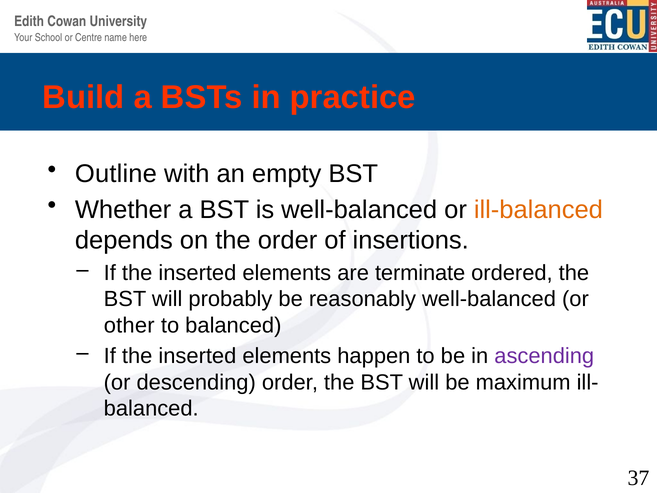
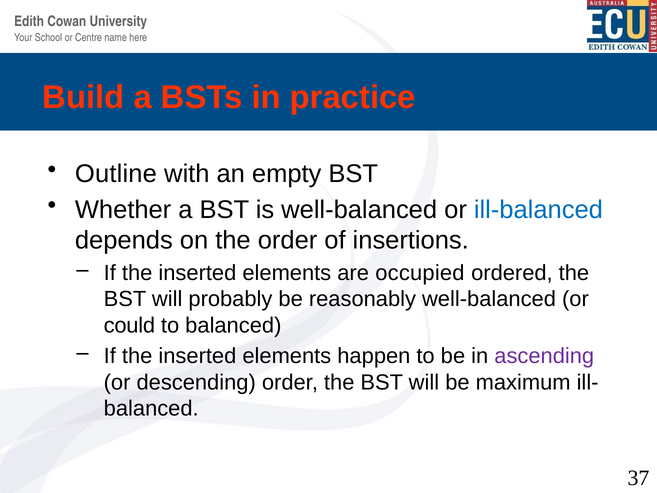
ill-balanced colour: orange -> blue (538, 209)
terminate: terminate -> occupied (420, 273)
other: other -> could (129, 325)
